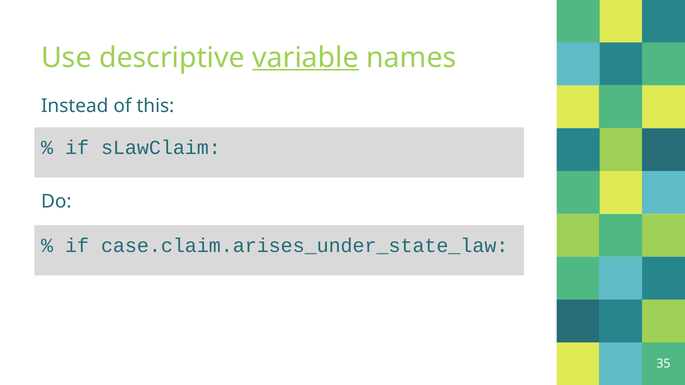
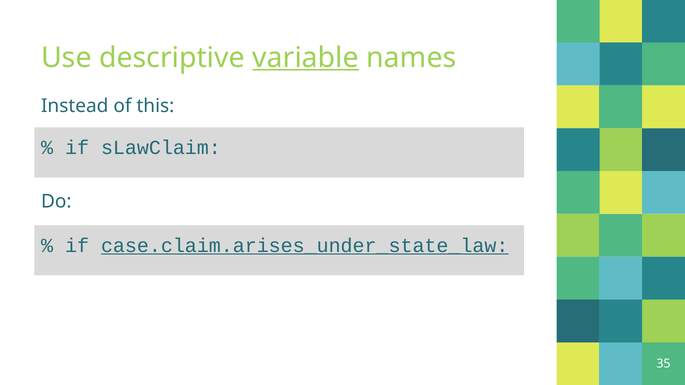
case.claim.arises_under_state_law underline: none -> present (305, 246)
